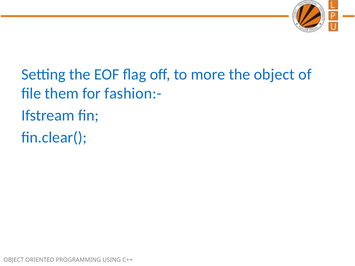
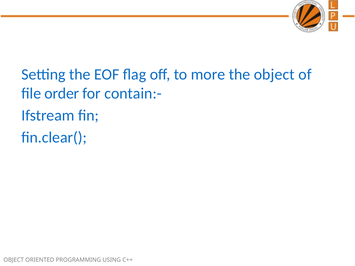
them: them -> order (62, 93)
fashion:-: fashion:- -> contain:- (133, 93)
